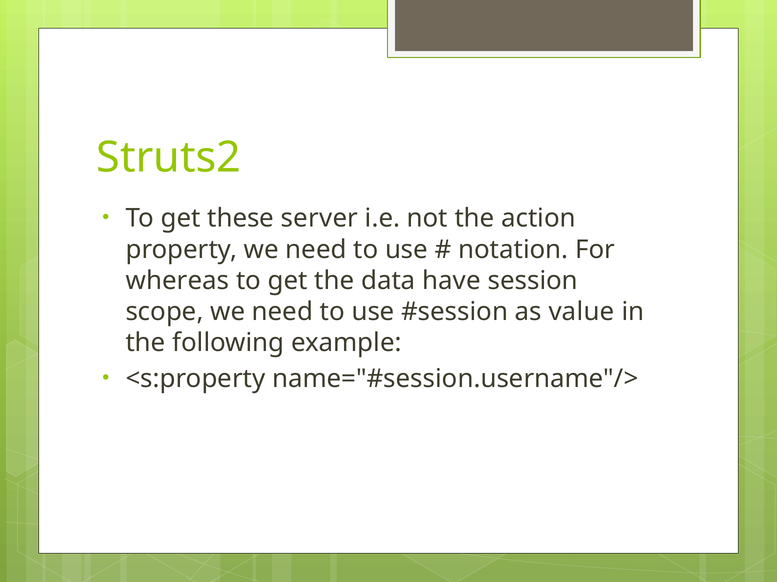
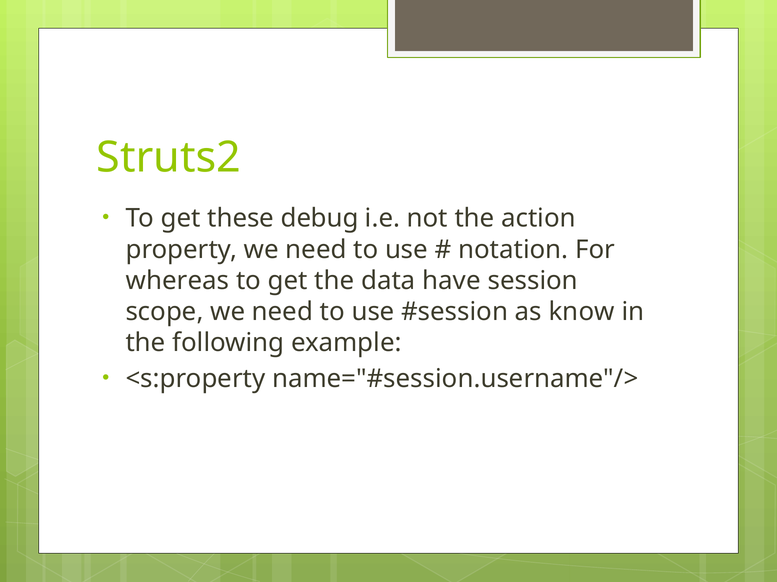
server: server -> debug (320, 219)
value: value -> know (582, 312)
